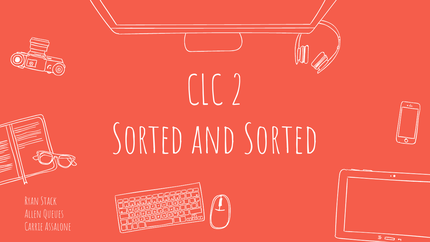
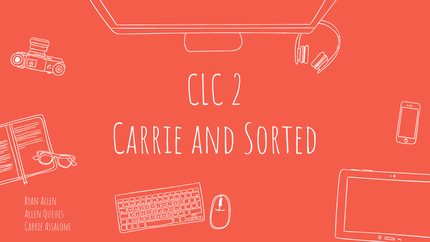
Sorted: Sorted -> Carrie (147, 140)
Ryan Stack: Stack -> Allen (49, 201)
